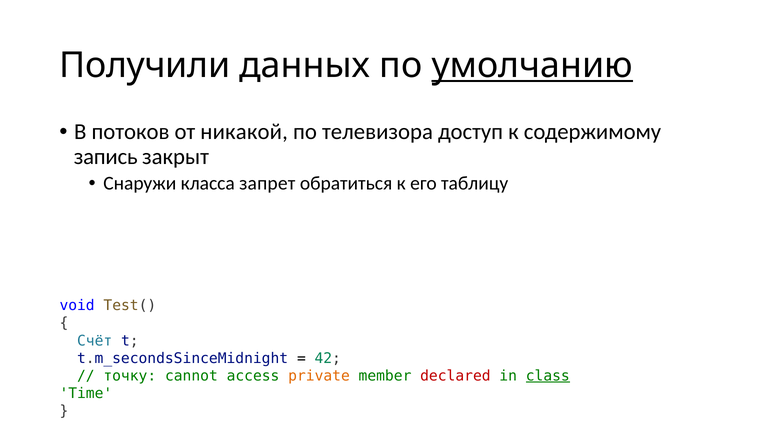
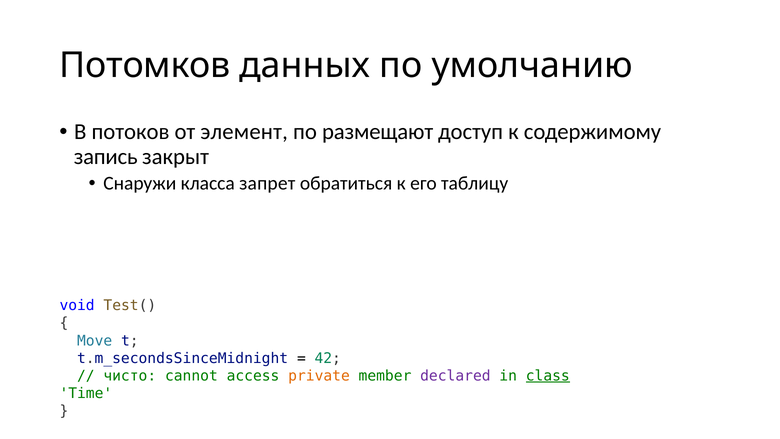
Получили: Получили -> Потомков (145, 66)
умолчанию underline: present -> none (532, 66)
никакой: никакой -> элемент (244, 132)
телевизора: телевизора -> размещают (378, 132)
Счёт: Счёт -> Move (95, 341)
точку: точку -> чисто (130, 376)
declared colour: red -> purple (455, 376)
